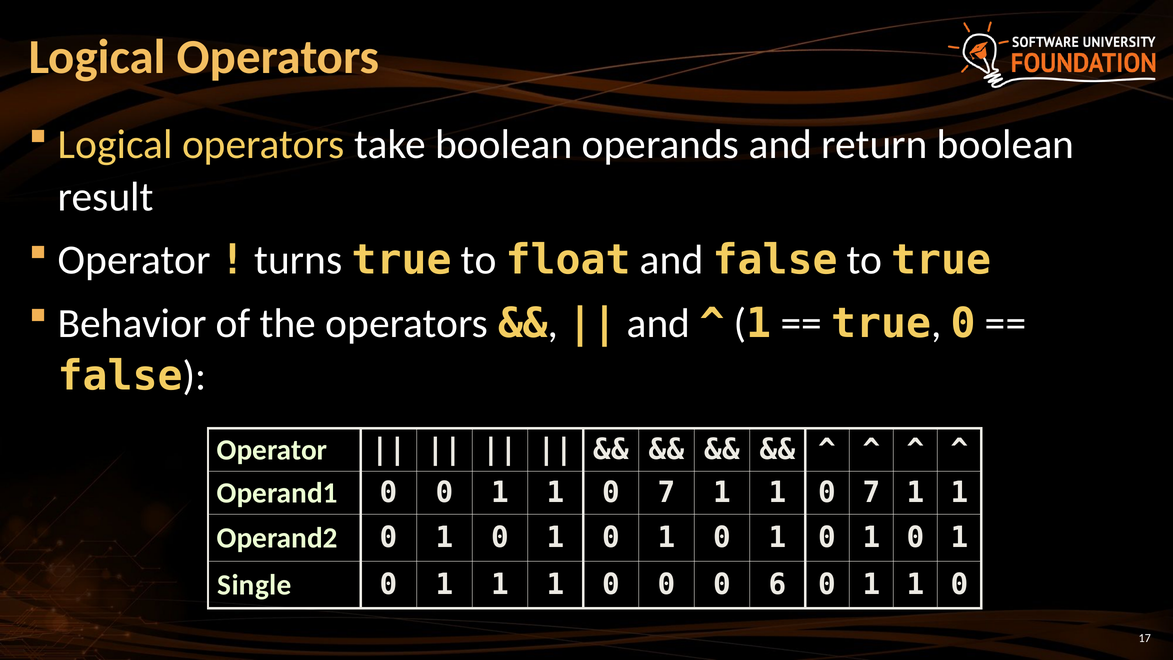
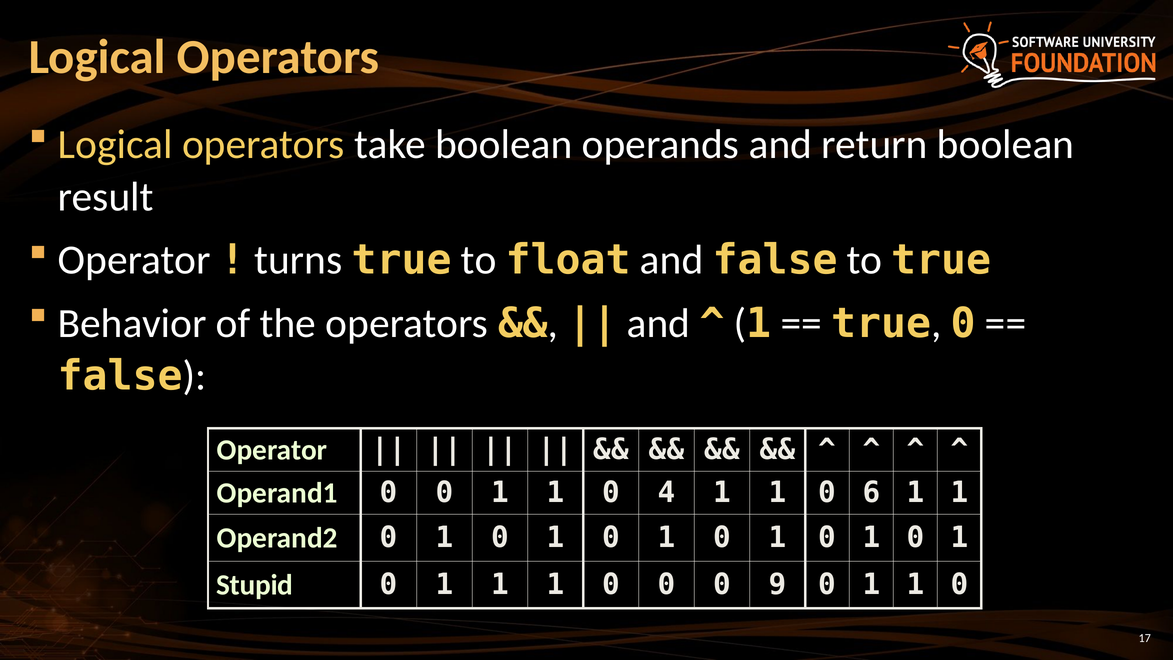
7: 7 -> 4 (667, 492)
7: 7 -> 6 (871, 492)
Single: Single -> Stupid (255, 585)
6: 6 -> 9 (778, 585)
